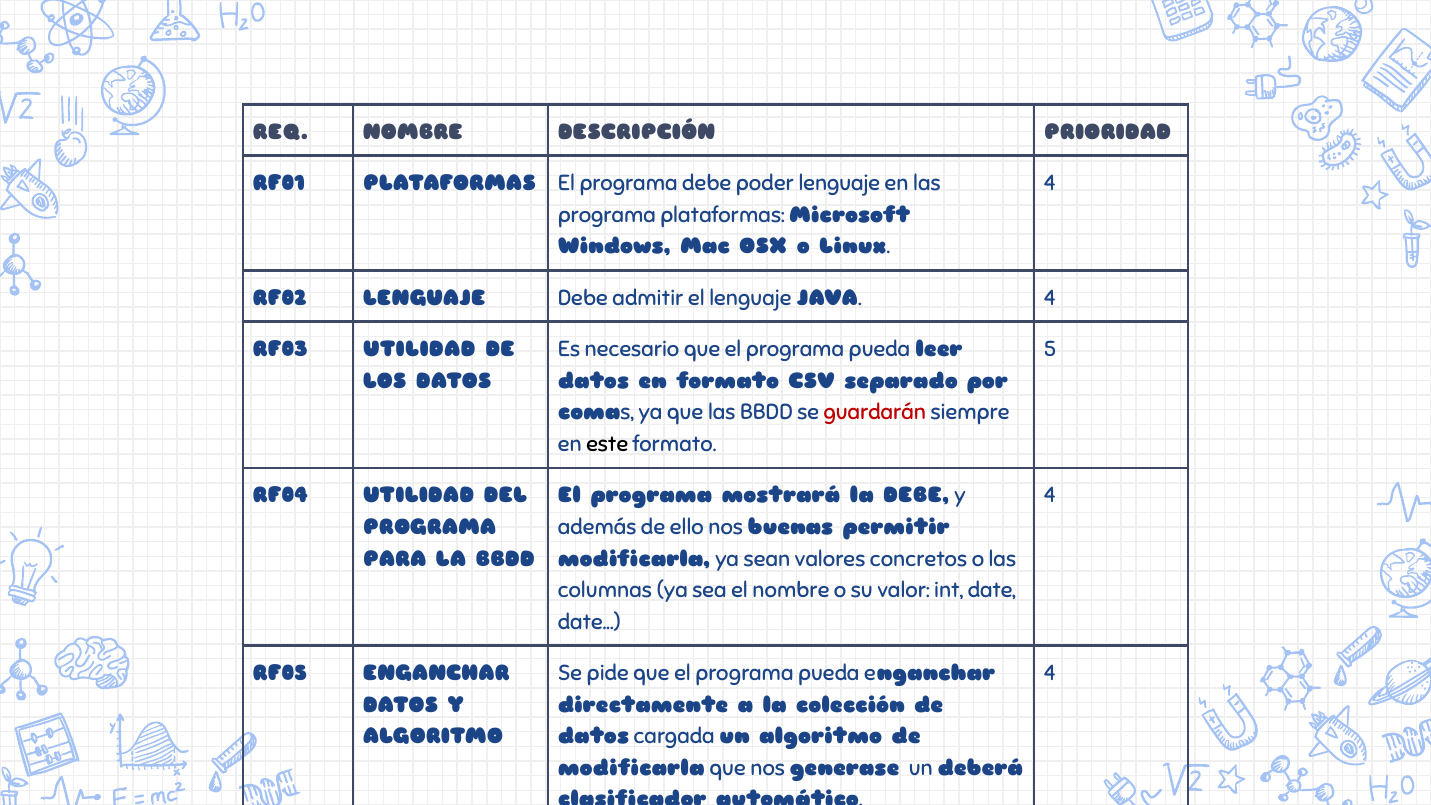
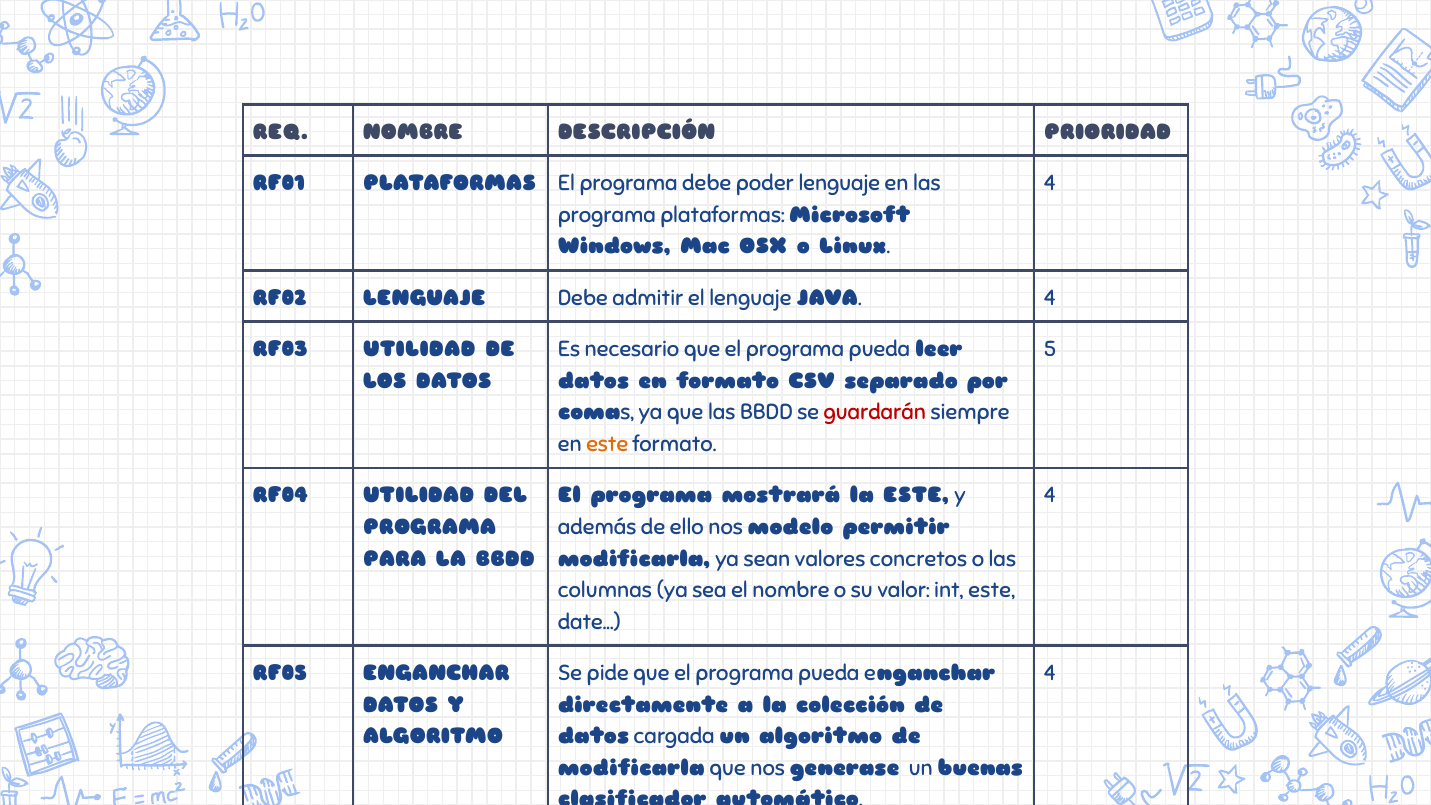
este colour: black -> orange (607, 444)
la DEBE: DEBE -> ESTE (916, 496)
buenas: buenas -> modelo (790, 527)
int date: date -> este (992, 590)
deberá: deberá -> buenas (980, 768)
